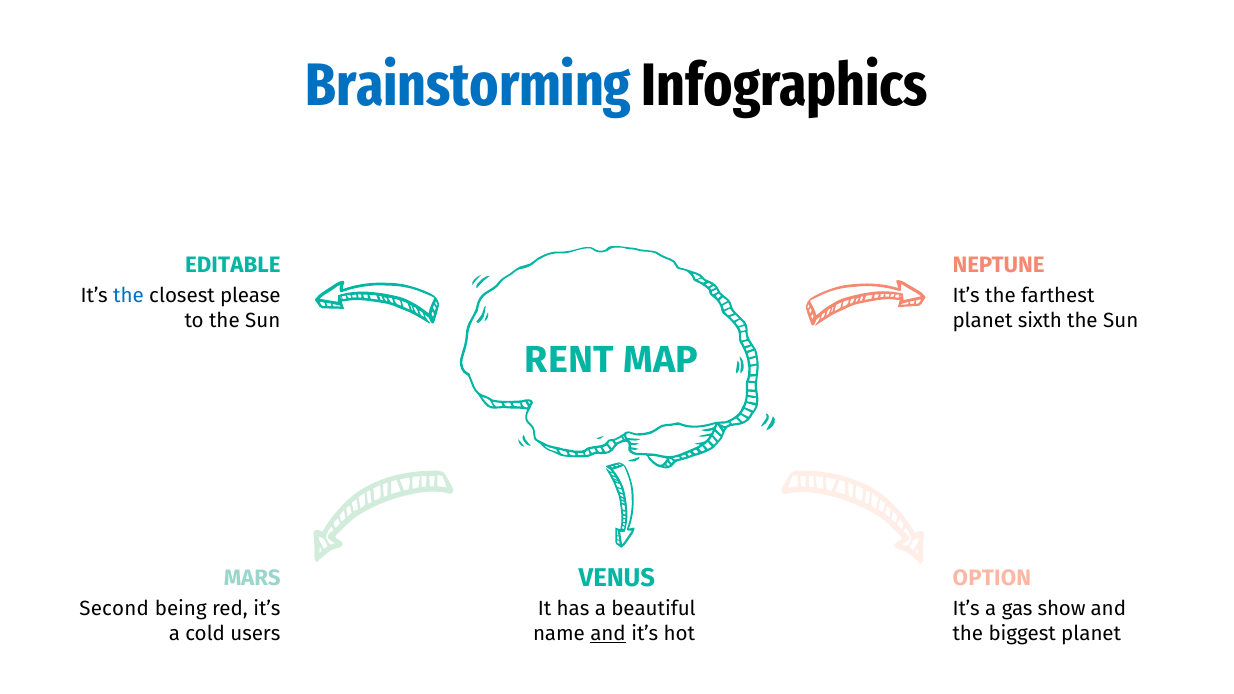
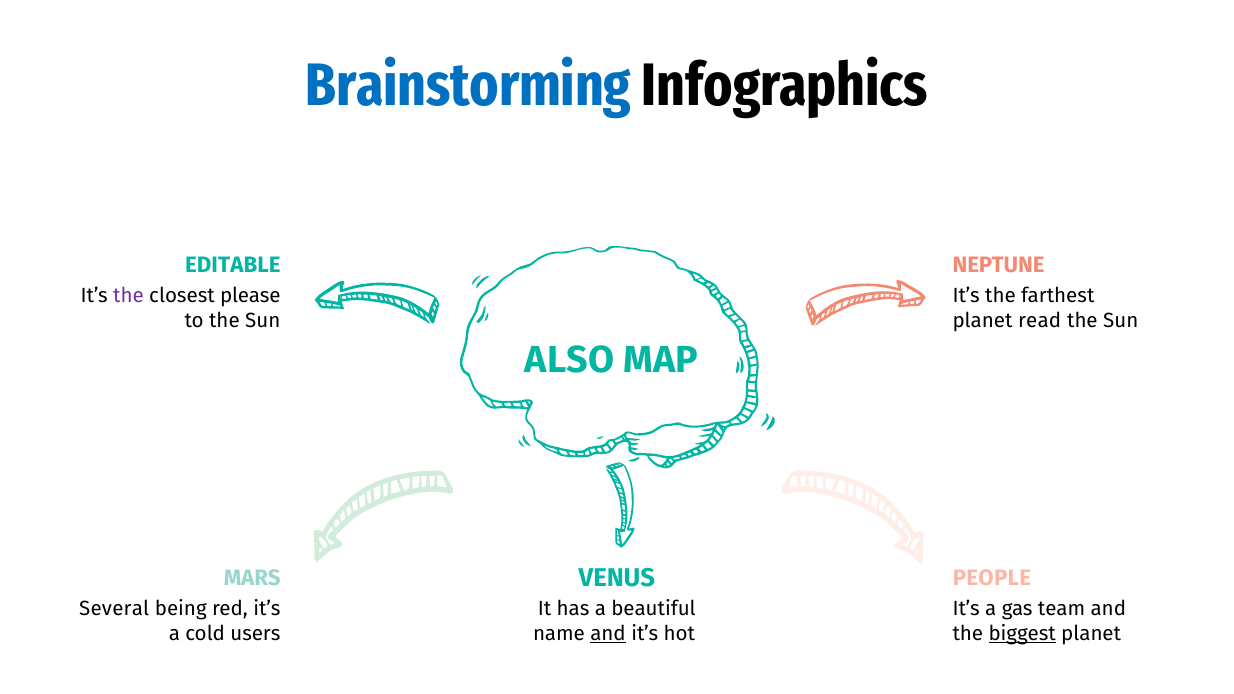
the colour: blue -> purple (129, 296)
sixth: sixth -> read (1040, 321)
RENT: RENT -> ALSO (570, 360)
OPTION: OPTION -> PEOPLE (992, 578)
show: show -> team (1062, 609)
Second: Second -> Several (114, 609)
biggest underline: none -> present (1022, 634)
